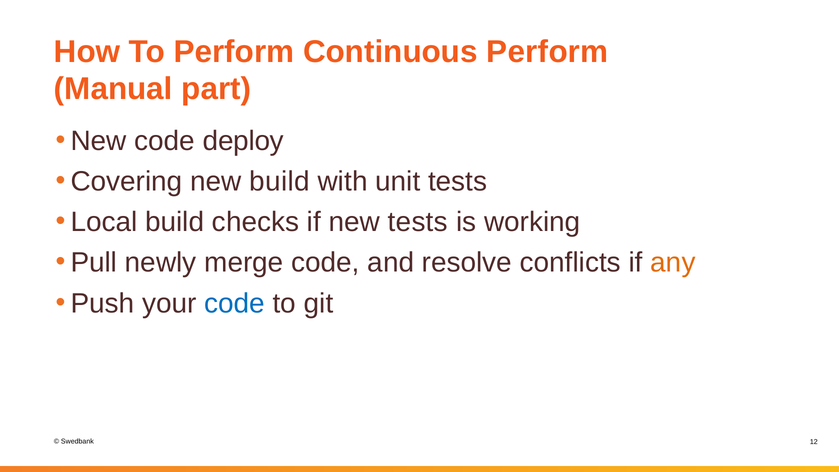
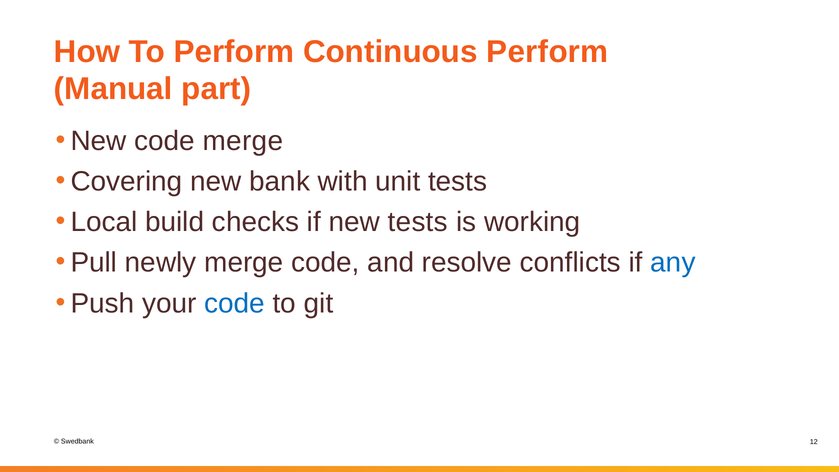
code deploy: deploy -> merge (243, 141)
new build: build -> bank (280, 182)
any colour: orange -> blue (673, 263)
